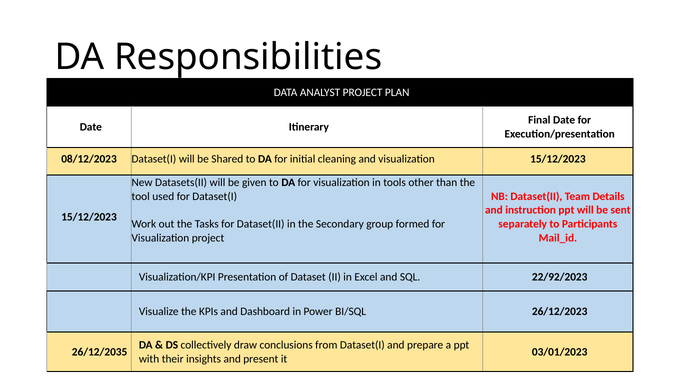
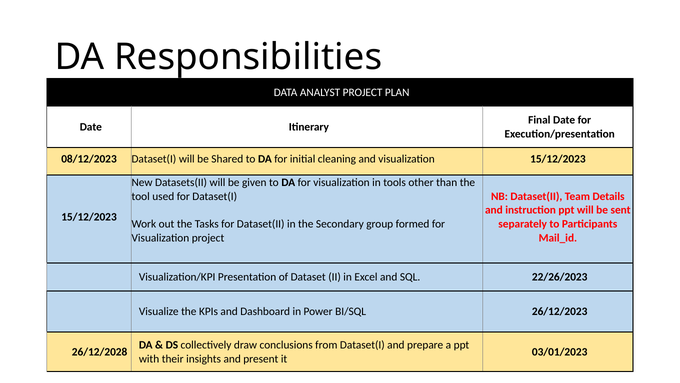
22/92/2023: 22/92/2023 -> 22/26/2023 (560, 277)
26/12/2035: 26/12/2035 -> 26/12/2028 (100, 351)
